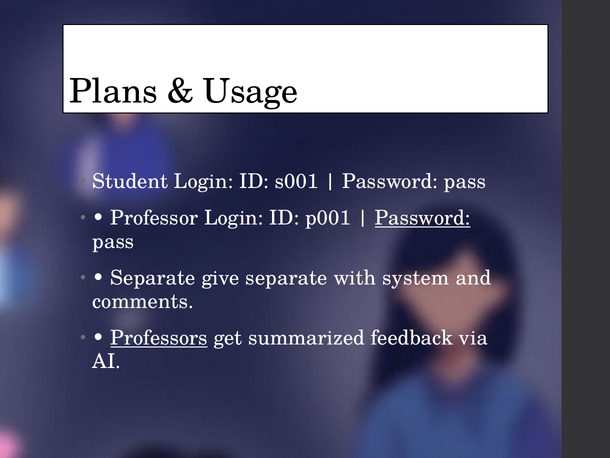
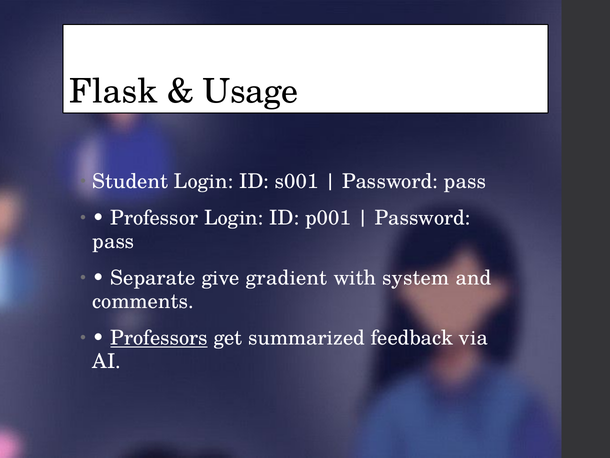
Plans: Plans -> Flask (114, 91)
Password underline: present -> none (423, 218)
give separate: separate -> gradient (286, 278)
